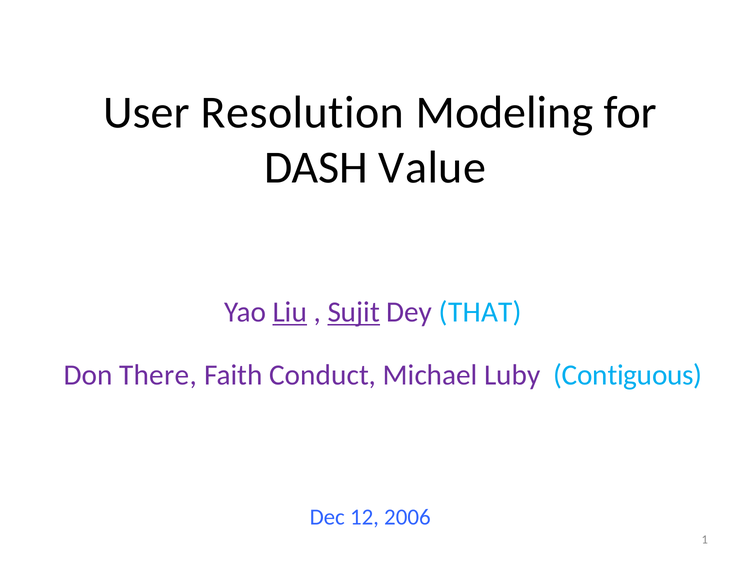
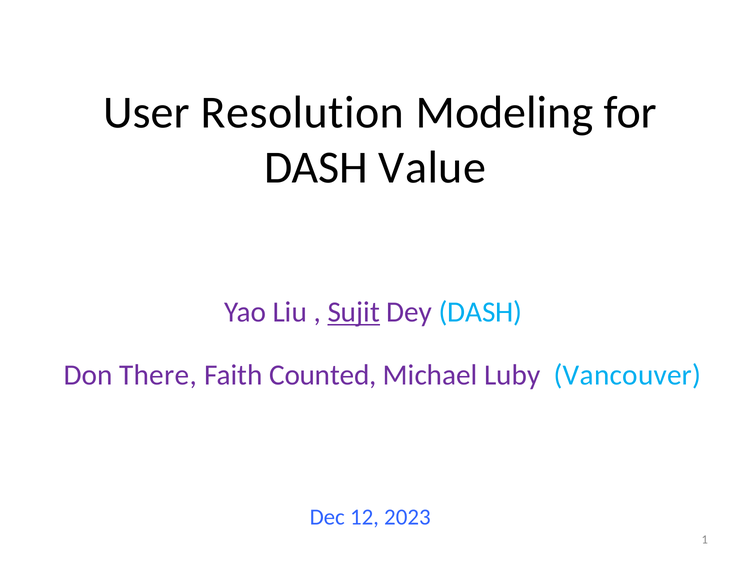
Liu underline: present -> none (290, 312)
Dey THAT: THAT -> DASH (481, 312)
Conduct: Conduct -> Counted (323, 375)
Contiguous: Contiguous -> Vancouver (628, 375)
2006: 2006 -> 2023 (407, 517)
